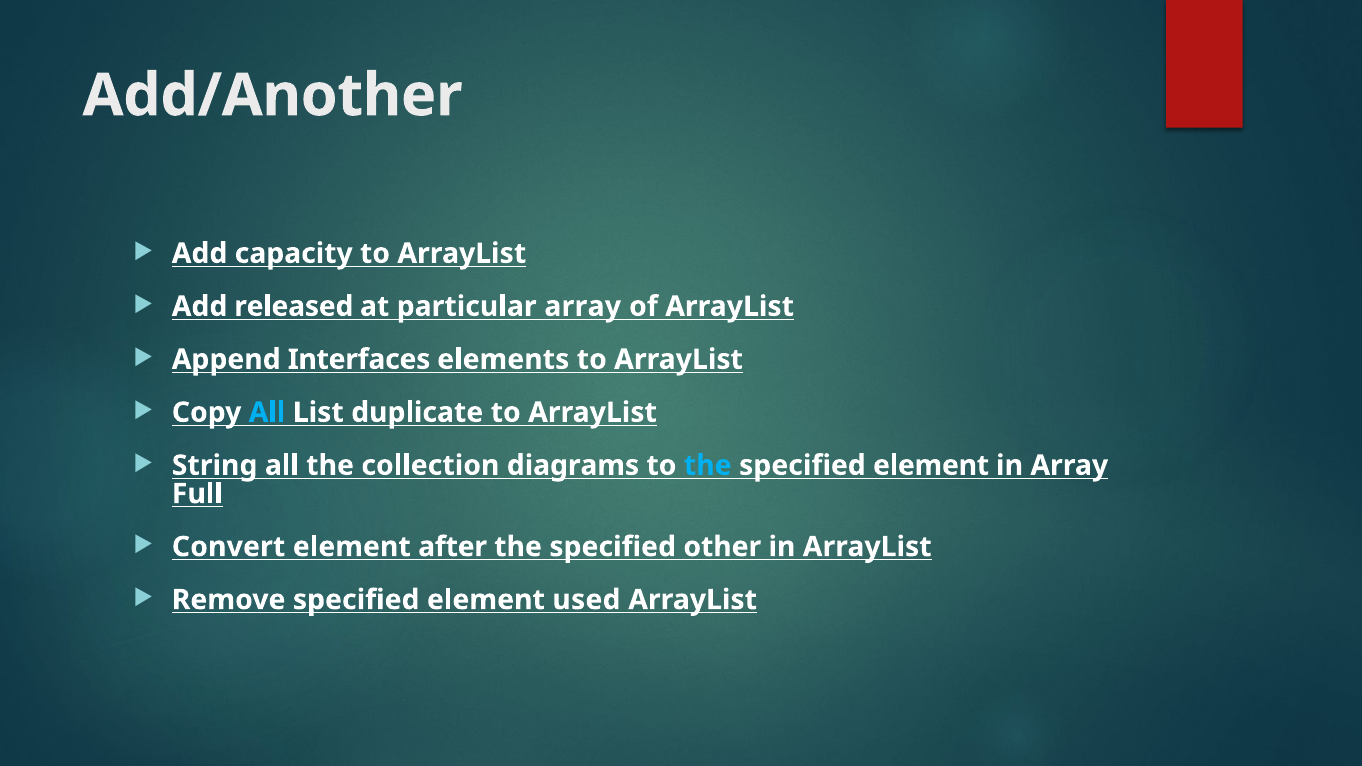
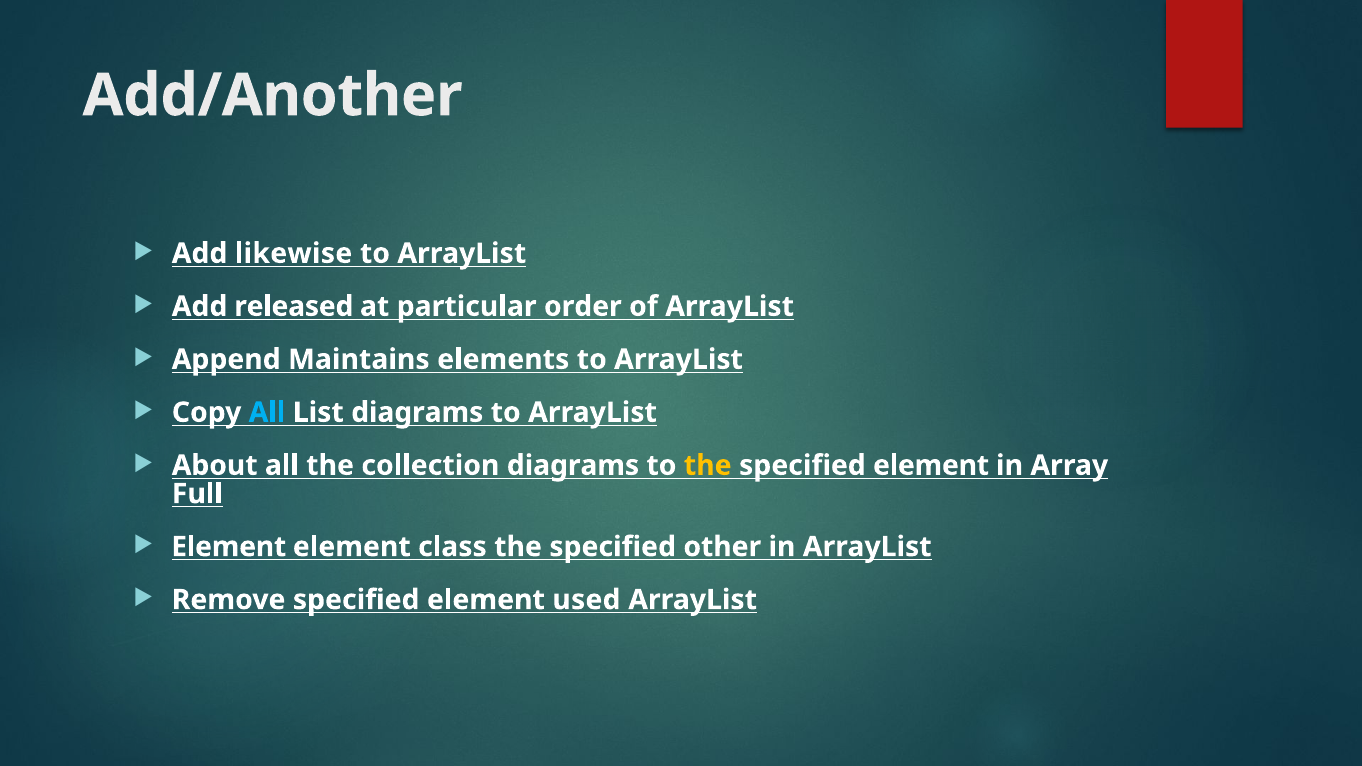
capacity: capacity -> likewise (294, 253)
particular array: array -> order (583, 306)
Interfaces: Interfaces -> Maintains (359, 359)
List duplicate: duplicate -> diagrams (417, 412)
String: String -> About (215, 466)
the colour: light blue -> yellow (708, 466)
Convert: Convert -> Element (229, 547)
after: after -> class (452, 547)
